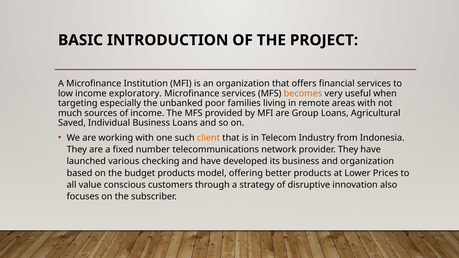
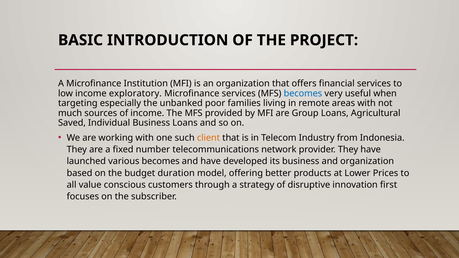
becomes colour: orange -> blue (303, 94)
various checking: checking -> becomes (161, 161)
budget products: products -> duration (176, 173)
also: also -> first (389, 185)
